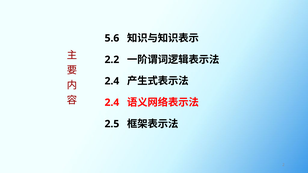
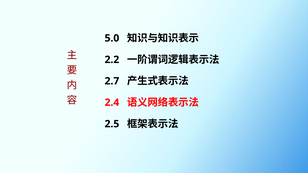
5.6: 5.6 -> 5.0 (112, 38)
2.4: 2.4 -> 2.7 (112, 81)
